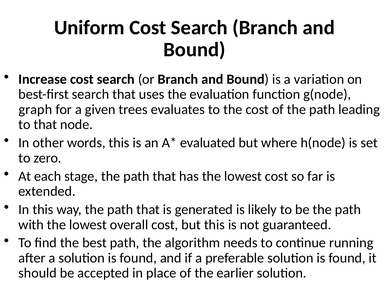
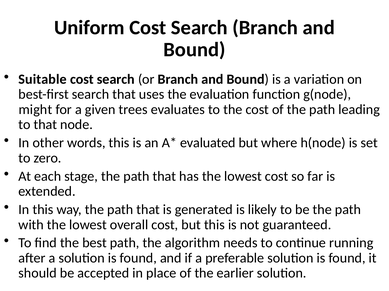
Increase: Increase -> Suitable (43, 79)
graph: graph -> might (35, 110)
